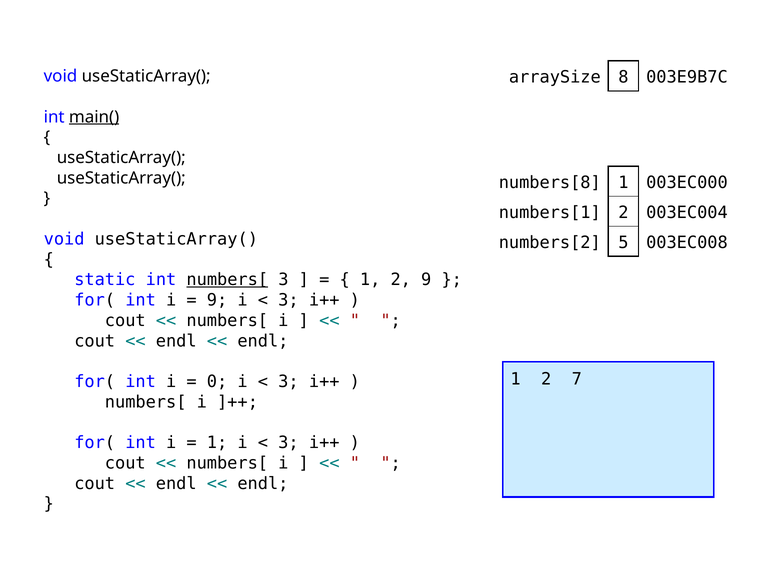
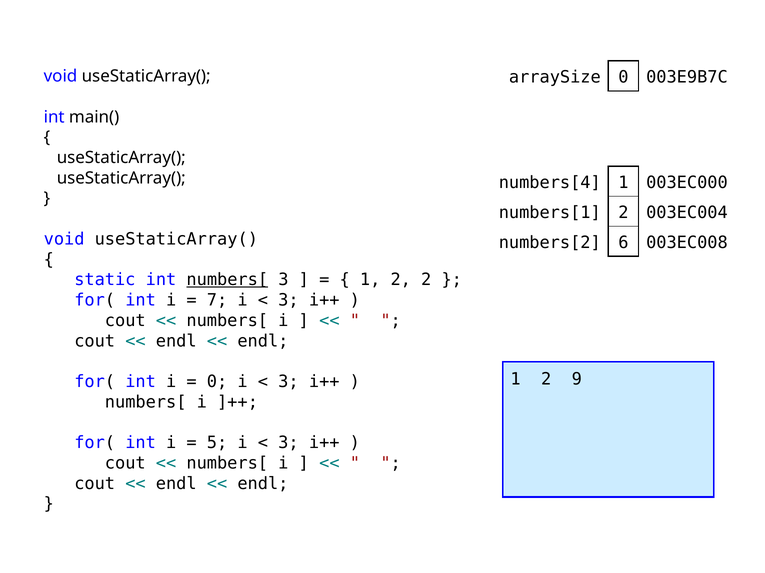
arraySize 8: 8 -> 0 (623, 77)
main( underline: present -> none (94, 117)
numbers[8: numbers[8 -> numbers[4 (550, 183)
5: 5 -> 6 (623, 243)
2 9: 9 -> 2 (426, 280)
9: 9 -> 7 (217, 301)
7: 7 -> 9 (577, 380)
1: 1 -> 5 (217, 443)
